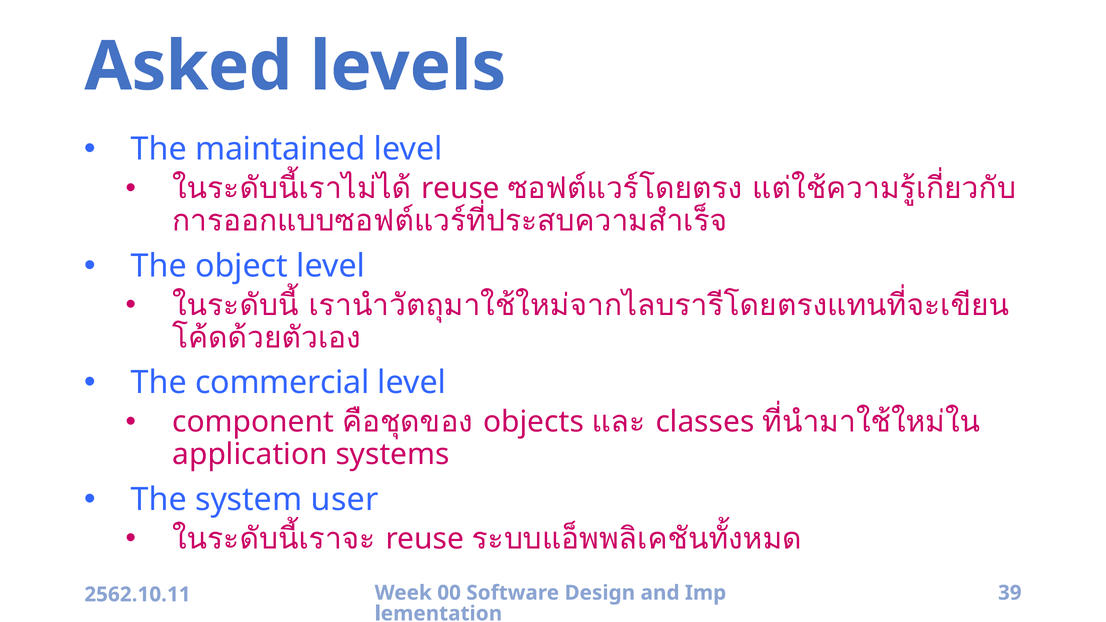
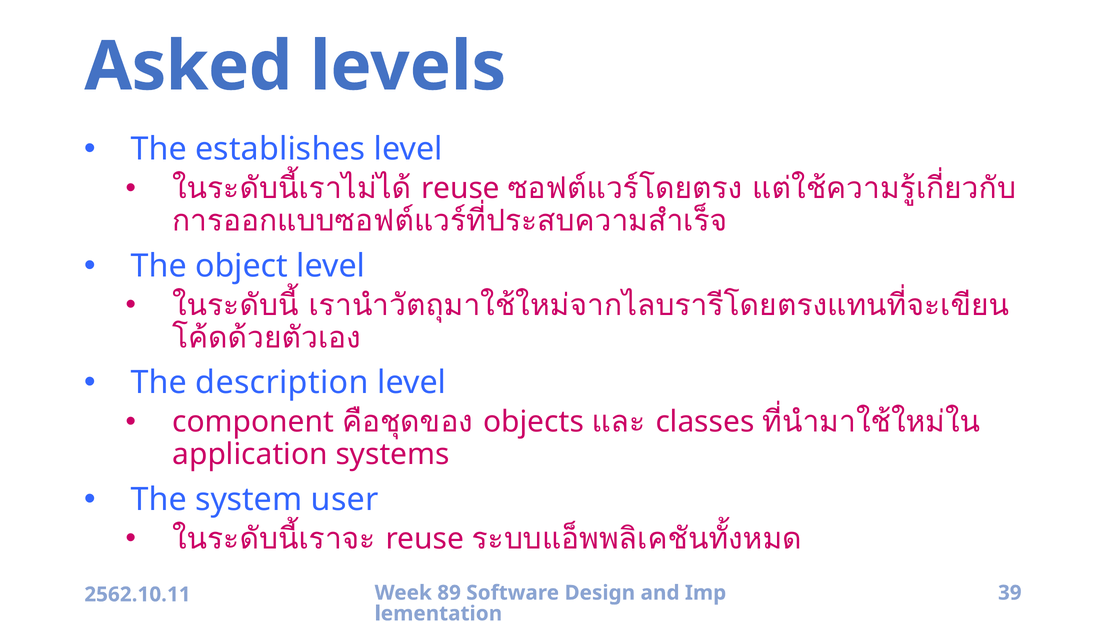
maintained: maintained -> establishes (280, 149)
commercial: commercial -> description (282, 383)
00: 00 -> 89 (449, 593)
